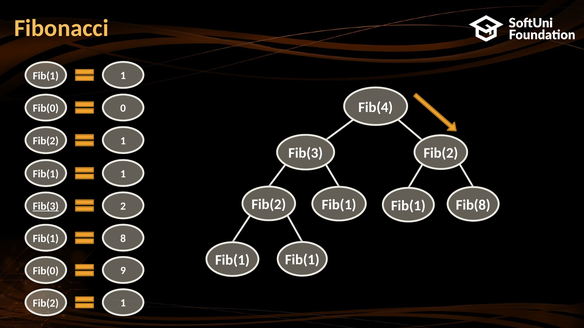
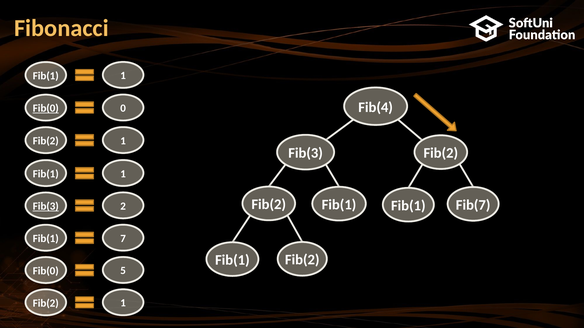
Fib(0 underline: none -> present (46, 109)
Fib(8: Fib(8 -> Fib(7 (473, 205)
8: 8 -> 7 (123, 239)
Fib(1: Fib(1 -> Fib(2 (302, 260)
9: 9 -> 5 (123, 271)
